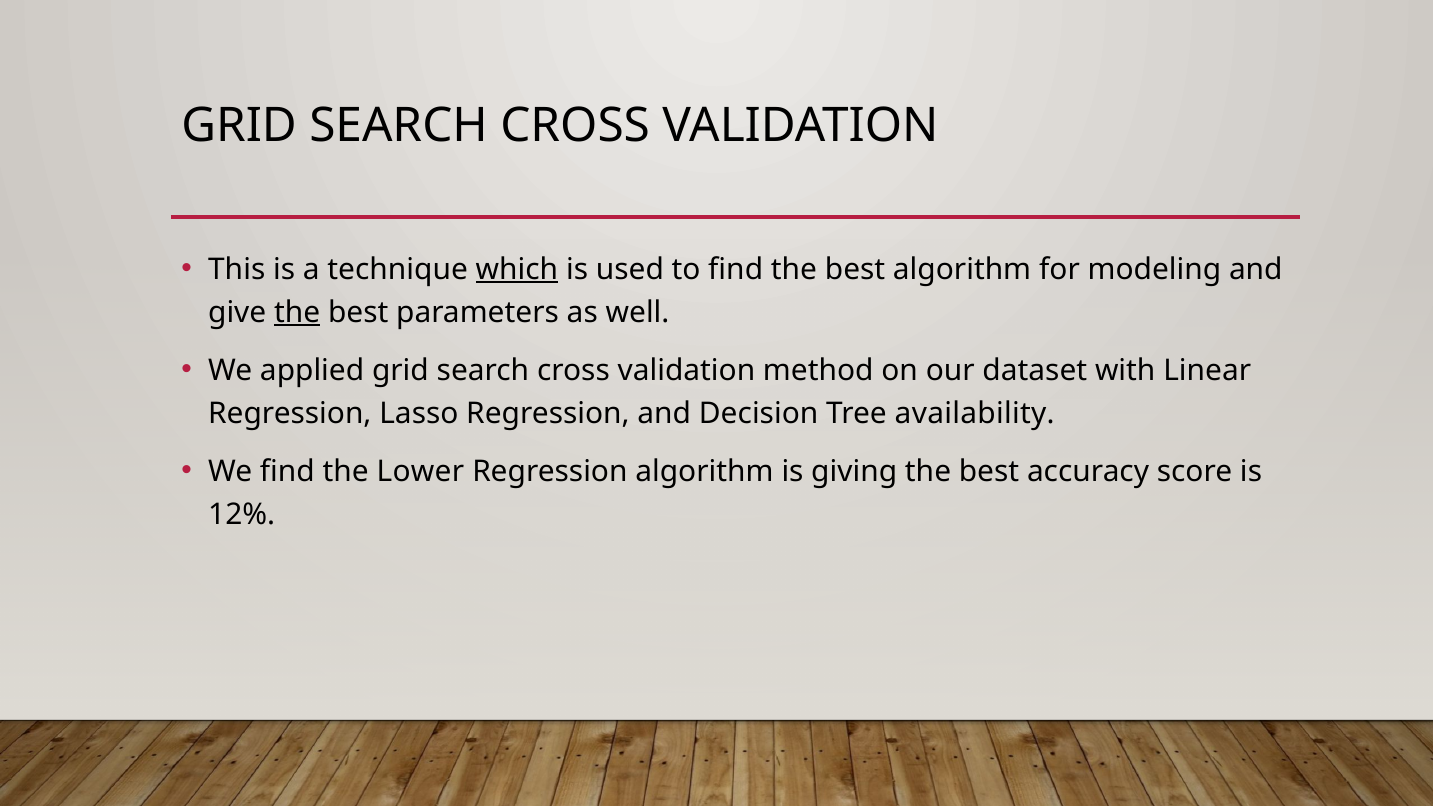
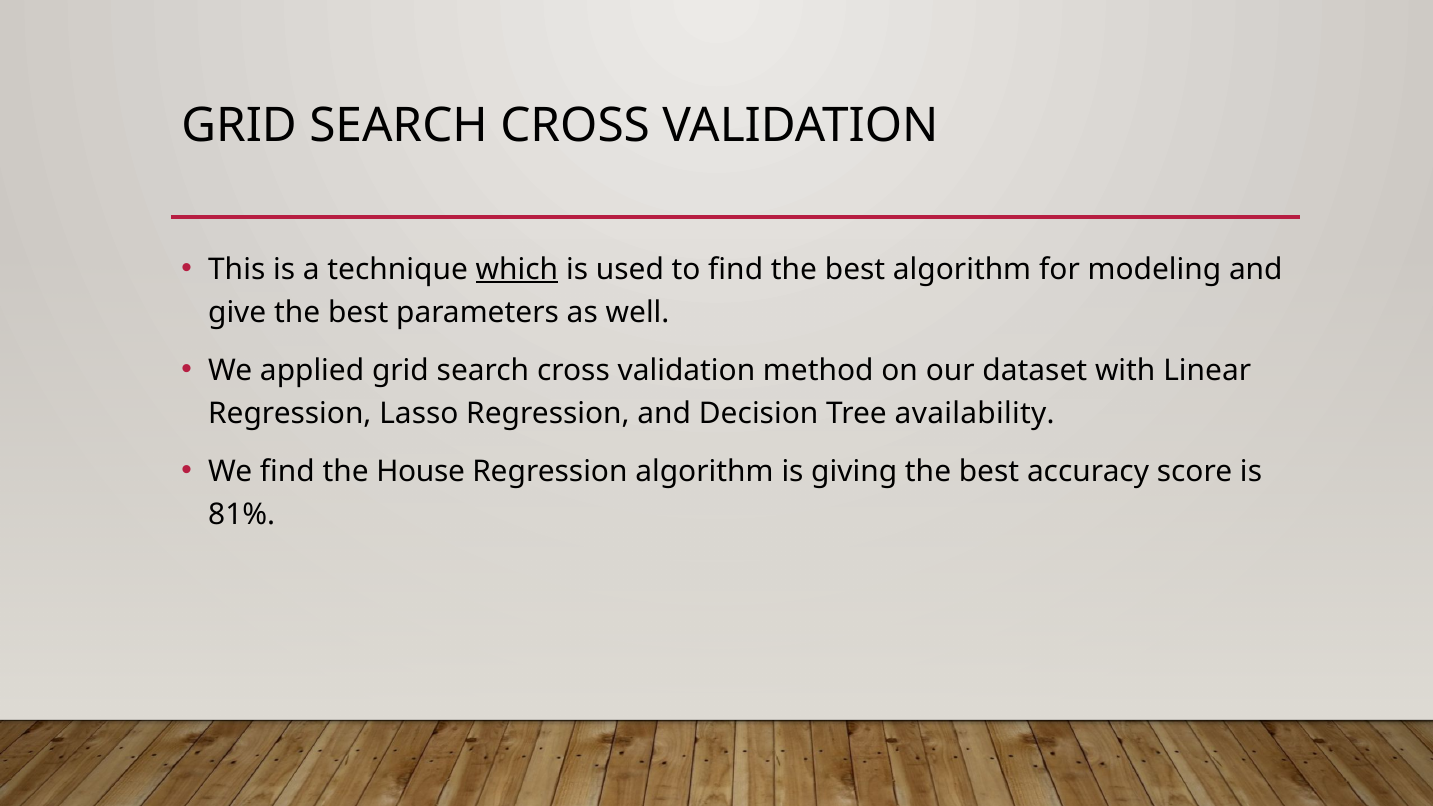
the underline: present -> none (297, 312)
Lower: Lower -> House (421, 471)
12%: 12% -> 81% (242, 514)
